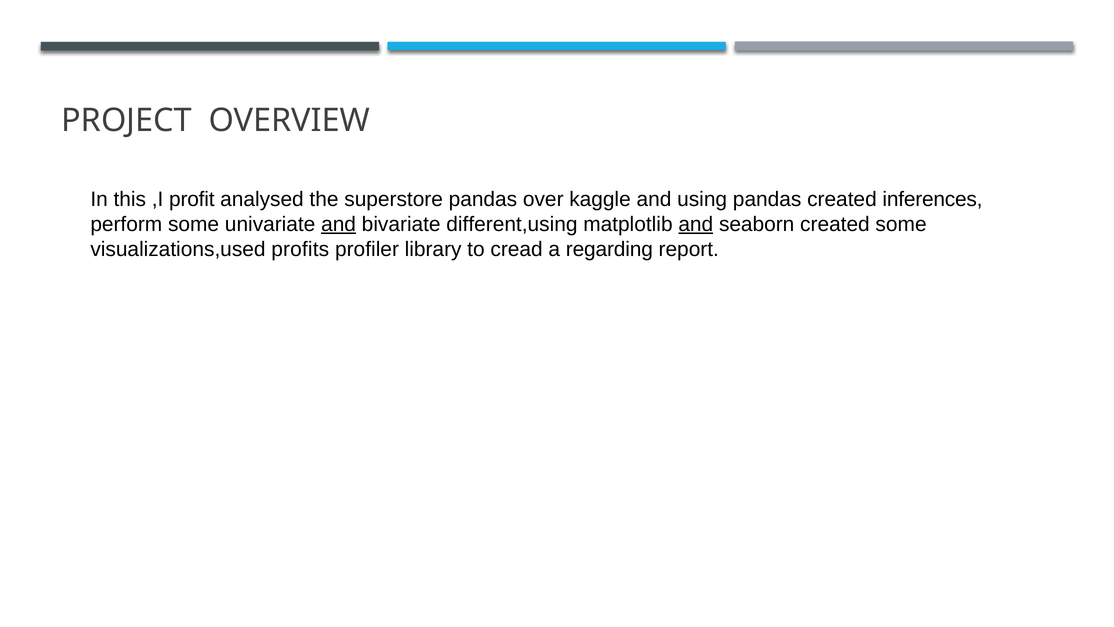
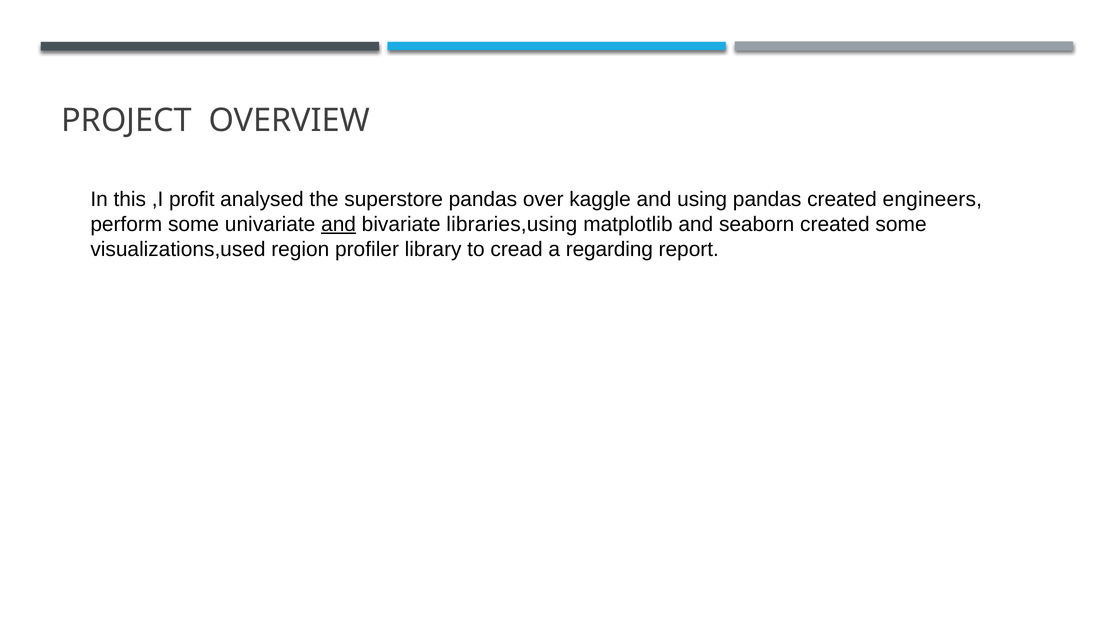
inferences: inferences -> engineers (932, 199)
different,using: different,using -> libraries,using (512, 224)
and underline: present -> none (696, 224)
profits: profits -> region (300, 249)
